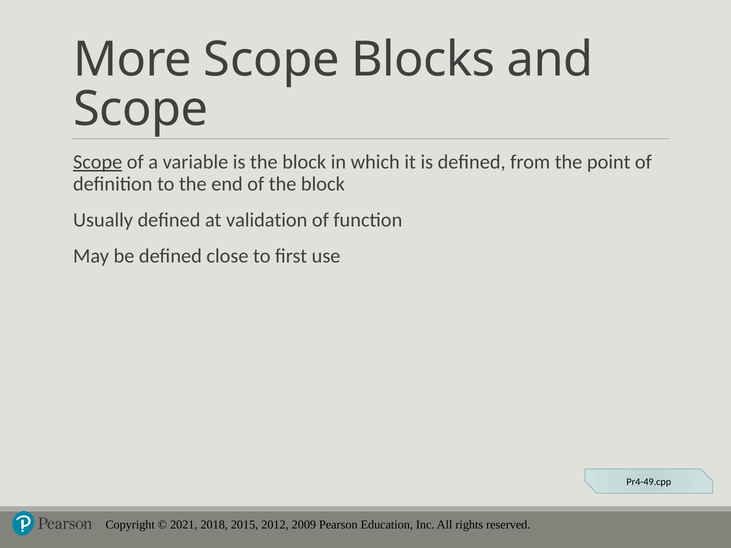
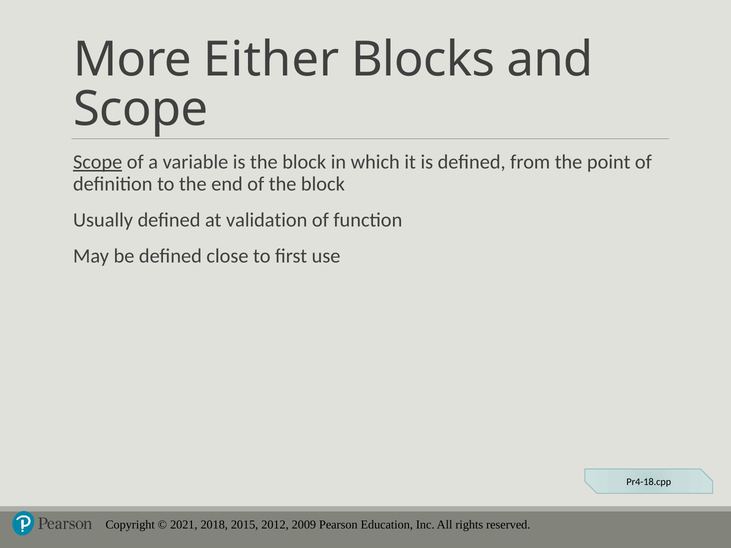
More Scope: Scope -> Either (271, 59)
Pr4-49.cpp: Pr4-49.cpp -> Pr4-18.cpp (649, 482)
